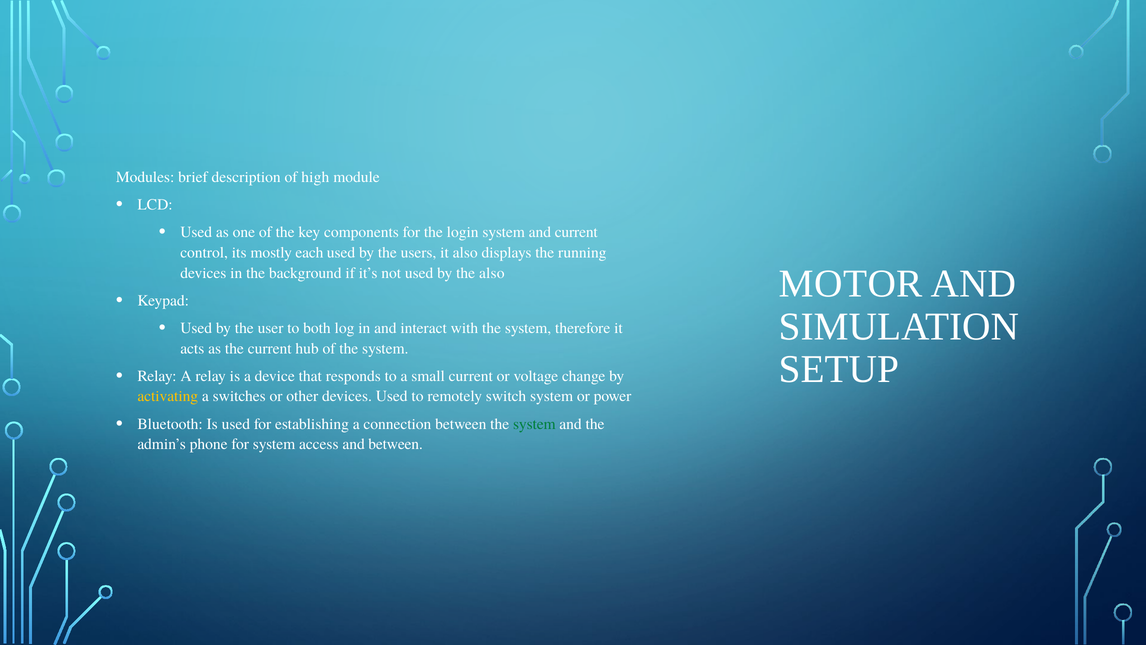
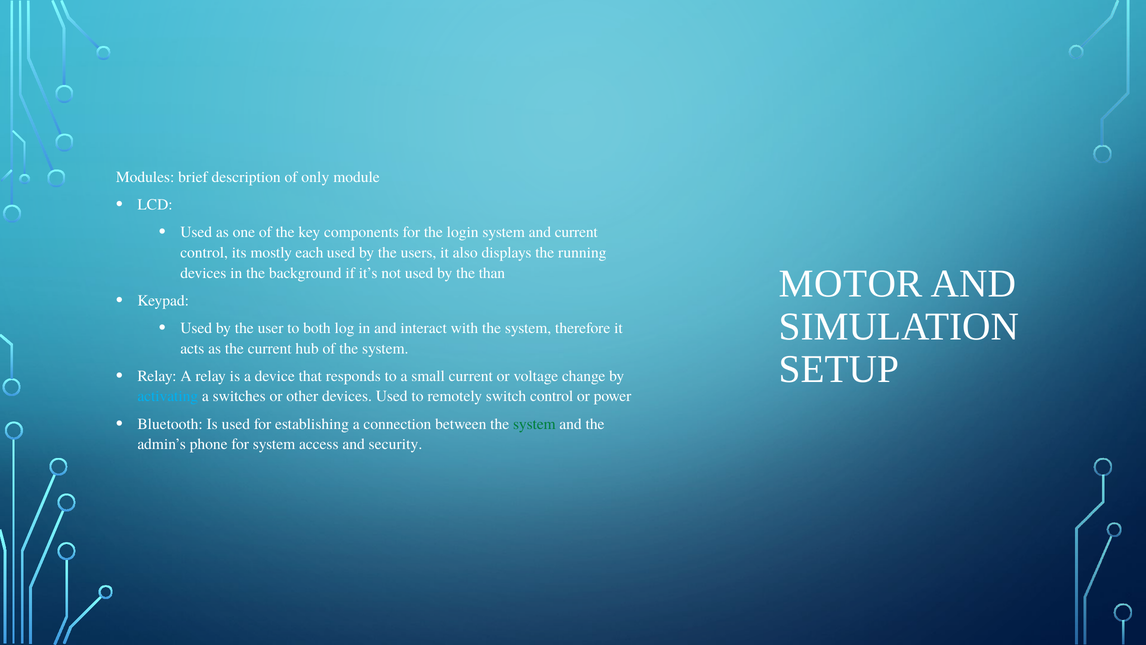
high: high -> only (315, 177)
the also: also -> than (492, 273)
activating colour: yellow -> light blue (168, 396)
switch system: system -> control (552, 396)
and between: between -> security (395, 444)
